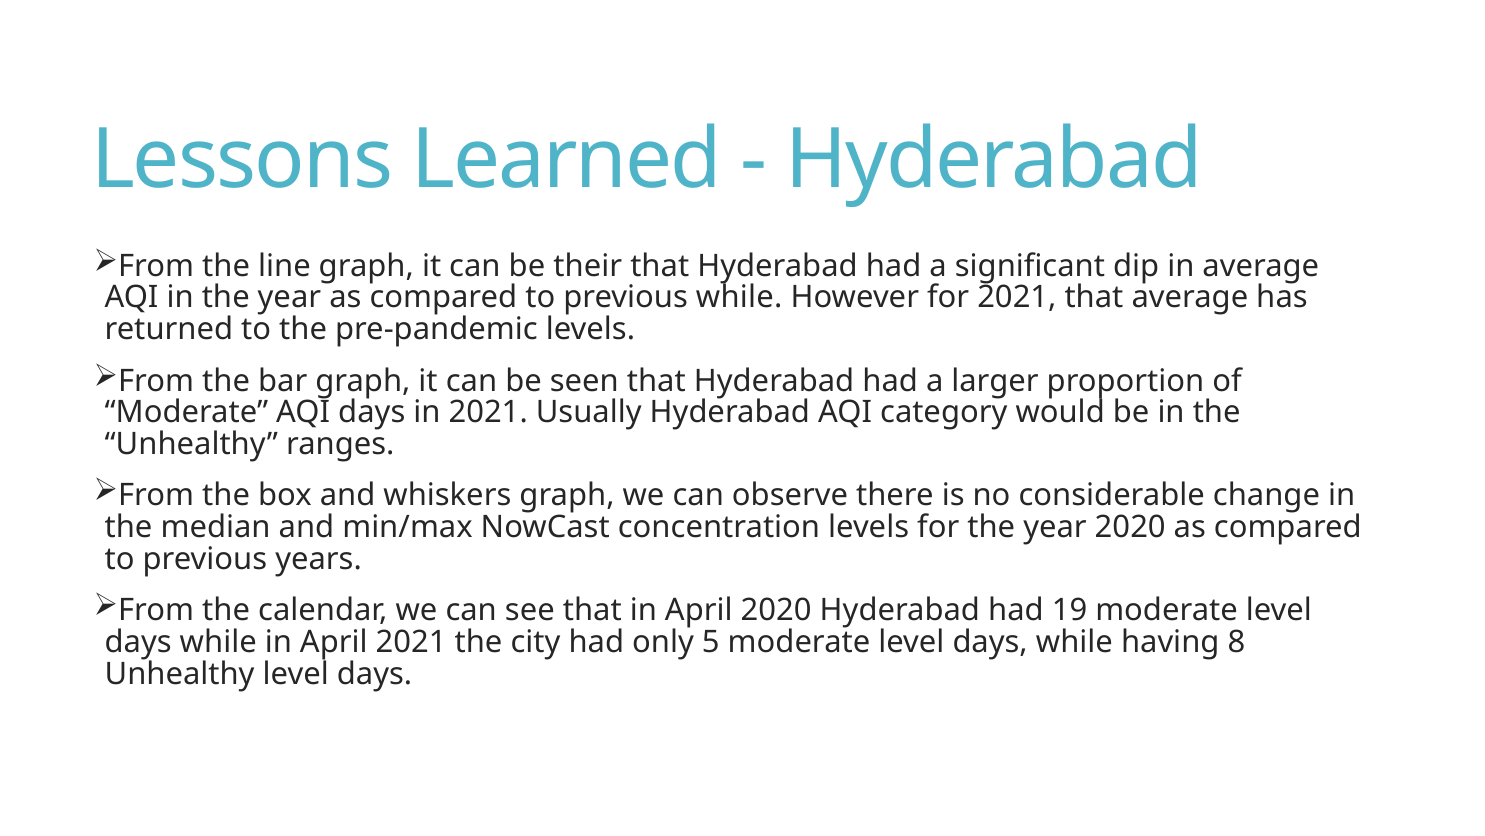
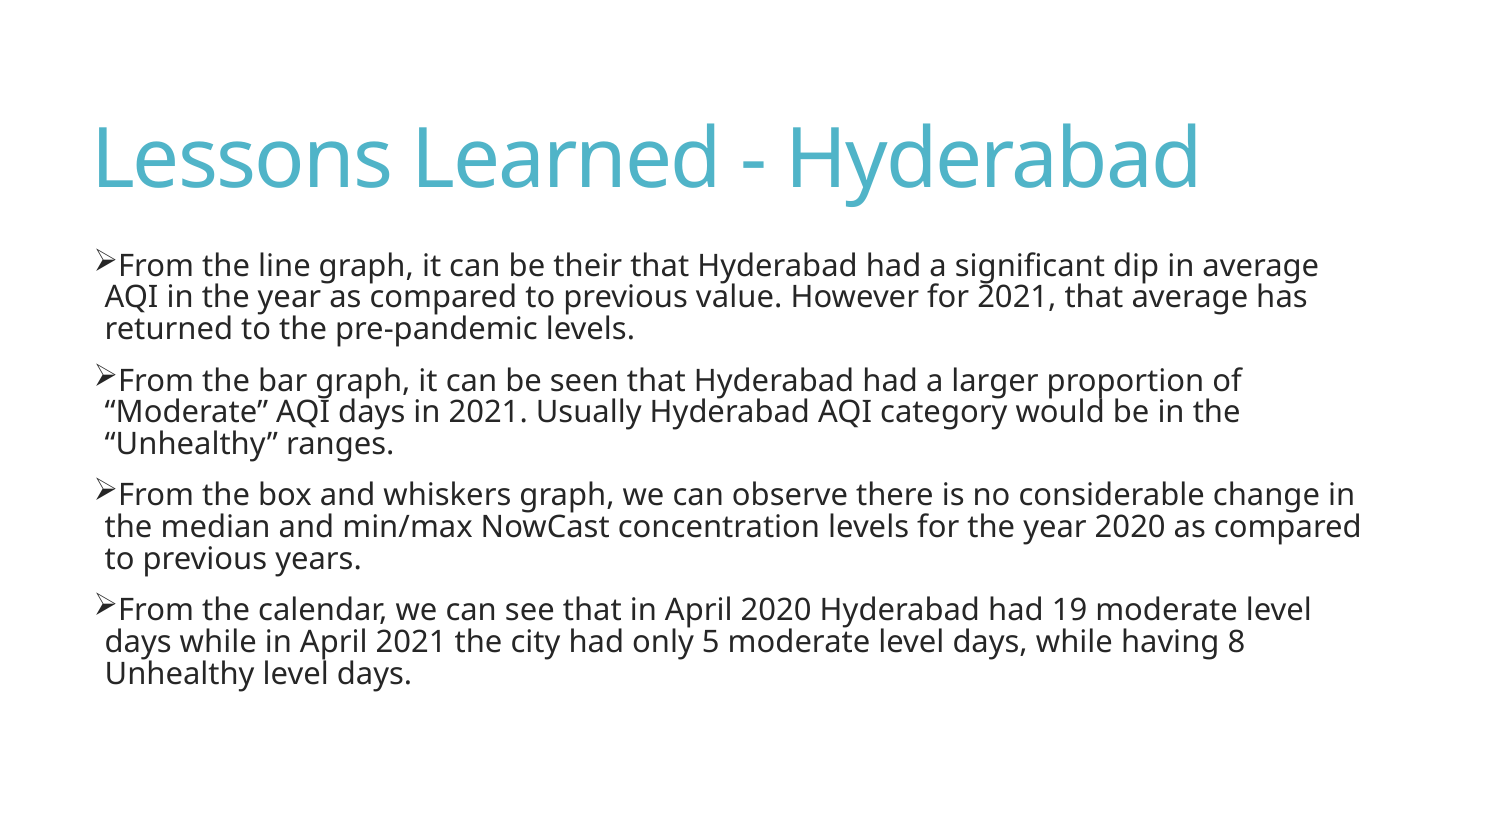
previous while: while -> value (739, 297)
